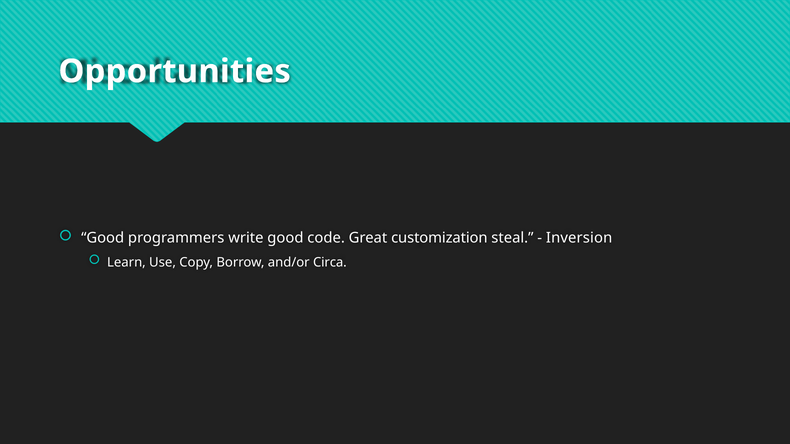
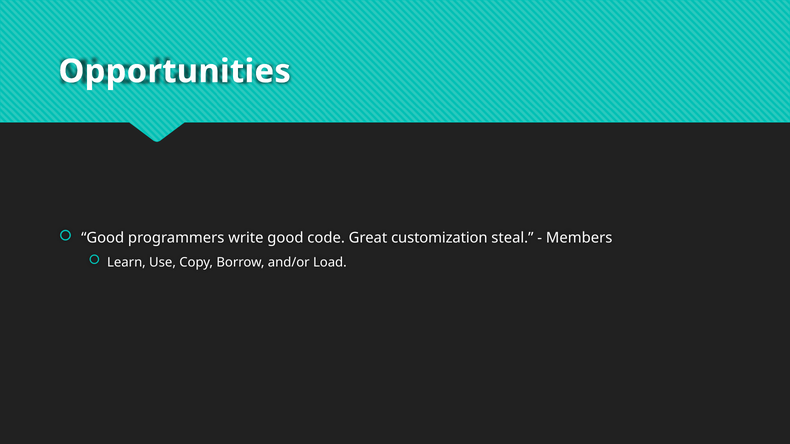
Inversion: Inversion -> Members (579, 238)
Circa: Circa -> Load (330, 263)
